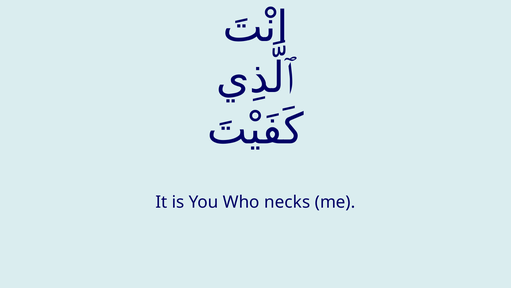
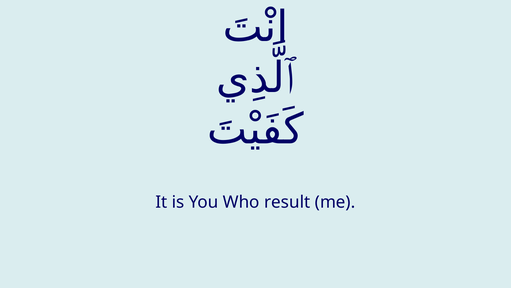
necks: necks -> result (287, 202)
